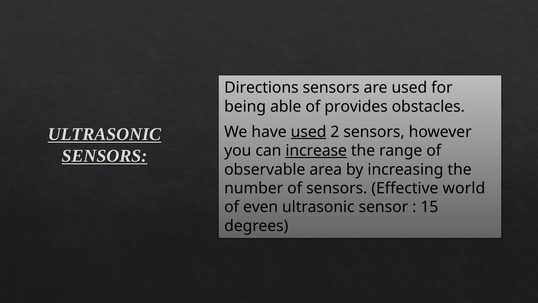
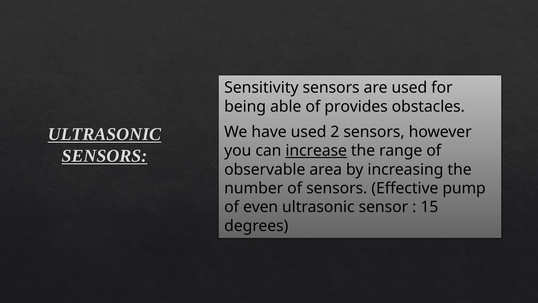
Directions: Directions -> Sensitivity (261, 88)
used underline: present -> none (309, 132)
world: world -> pump (464, 188)
